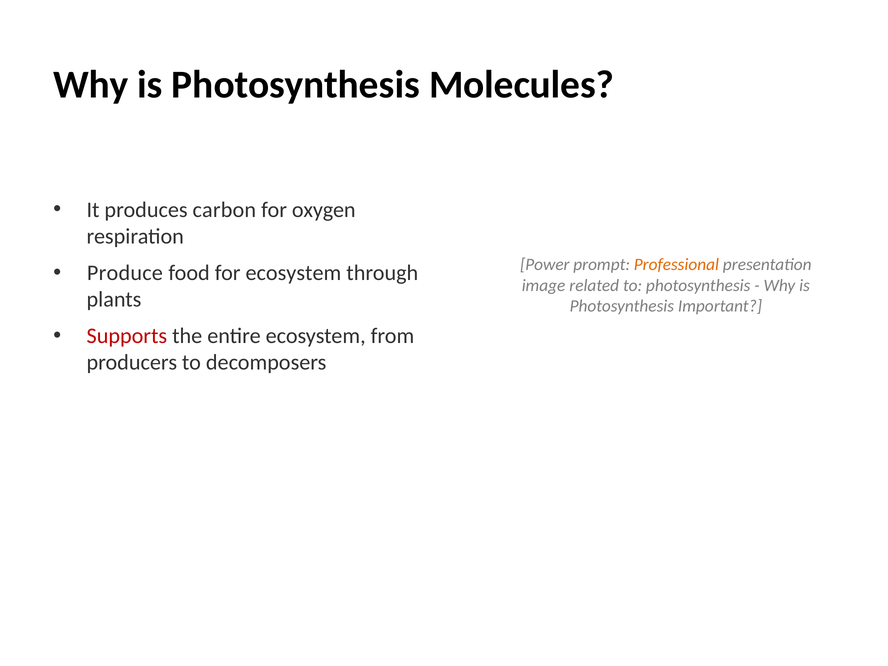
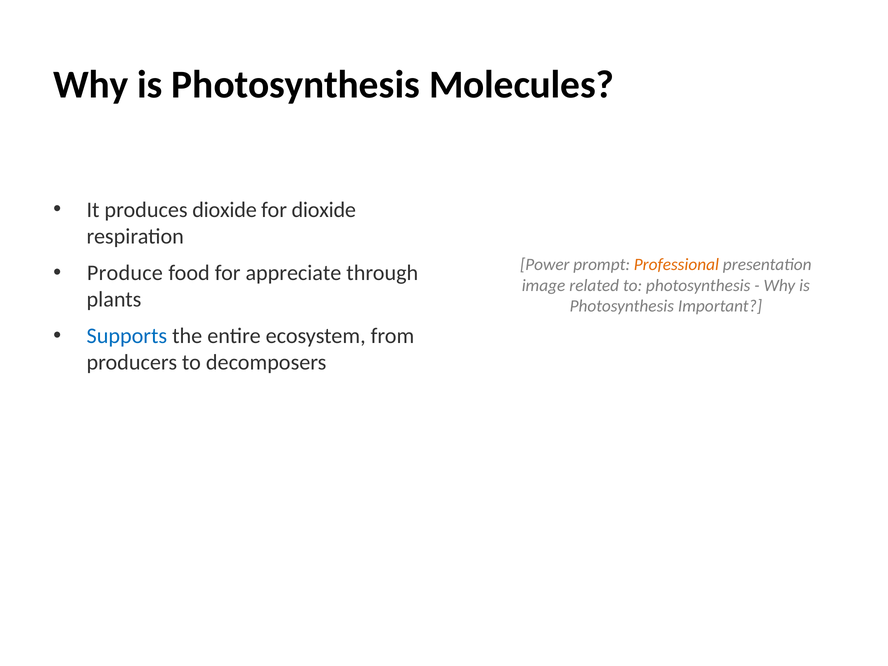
produces carbon: carbon -> dioxide (225, 210)
for oxygen: oxygen -> dioxide (324, 210)
for ecosystem: ecosystem -> appreciate (293, 273)
Supports colour: red -> blue (127, 336)
